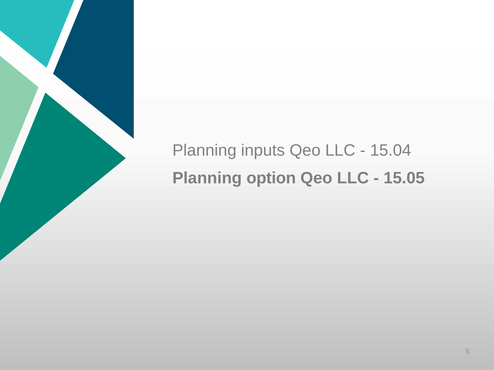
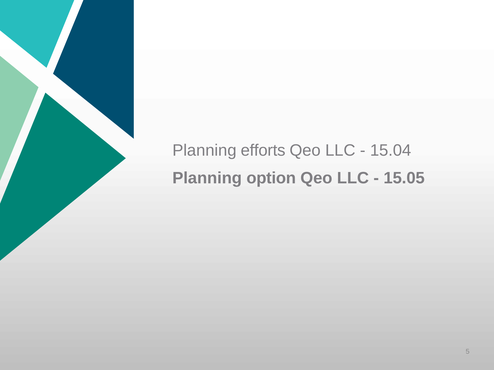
inputs: inputs -> efforts (263, 150)
